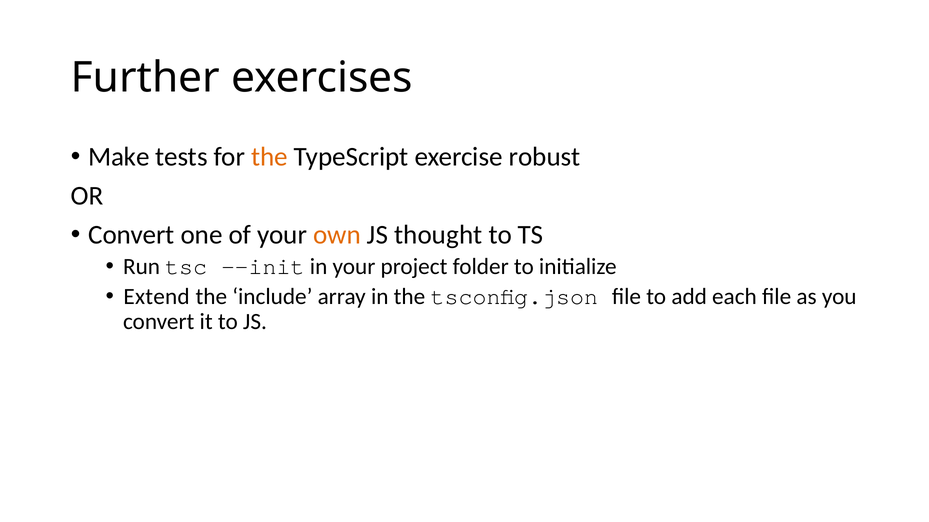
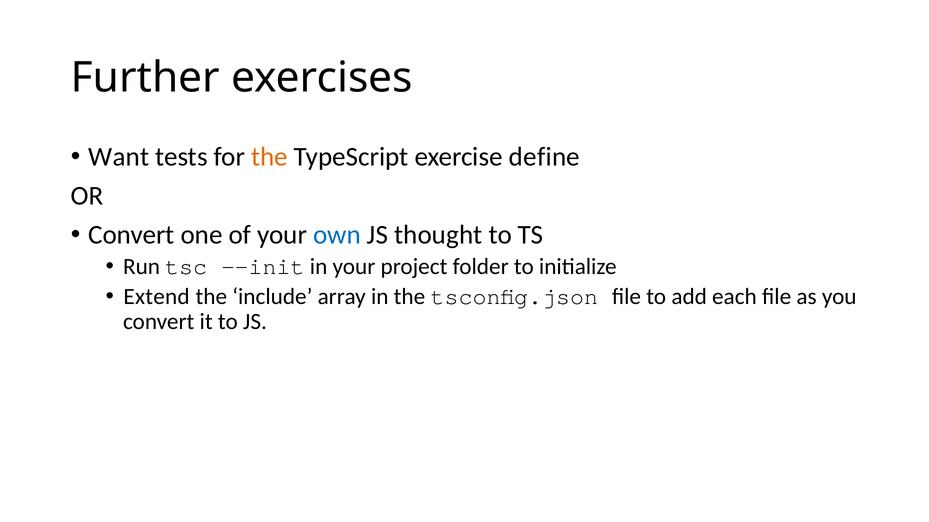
Make: Make -> Want (119, 157)
robust: robust -> define (544, 157)
own colour: orange -> blue (337, 235)
